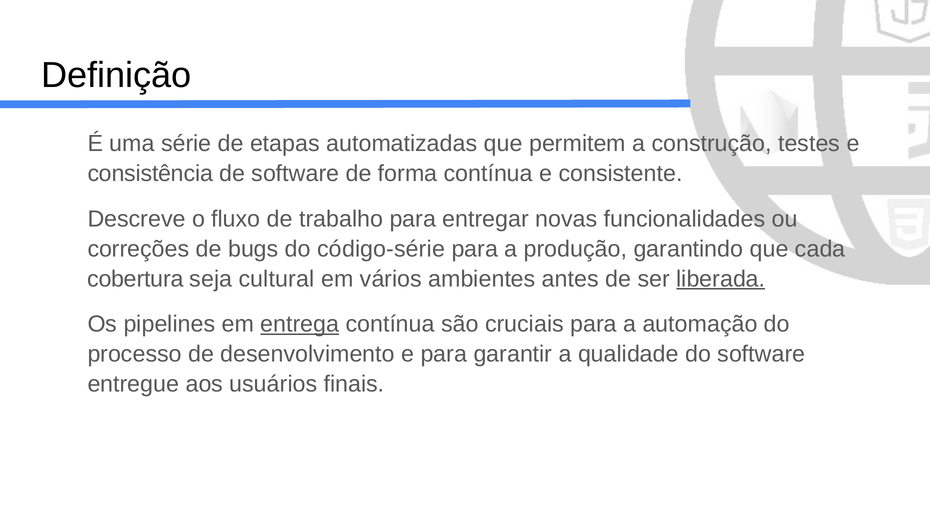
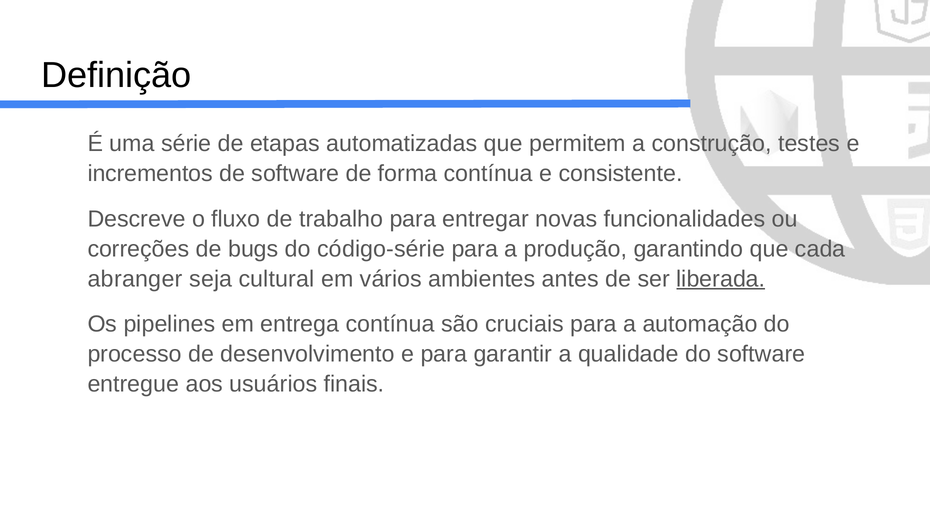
consistência: consistência -> incrementos (150, 174)
cobertura: cobertura -> abranger (135, 279)
entrega underline: present -> none (300, 324)
